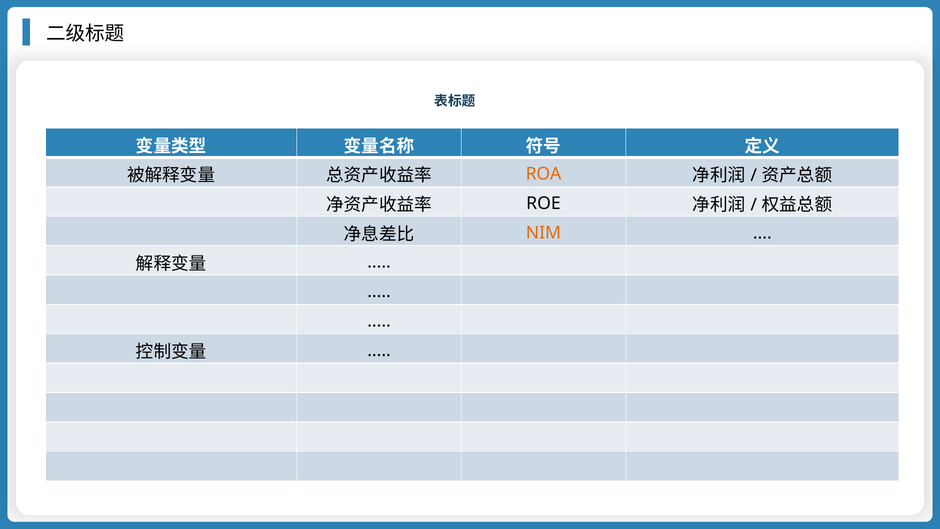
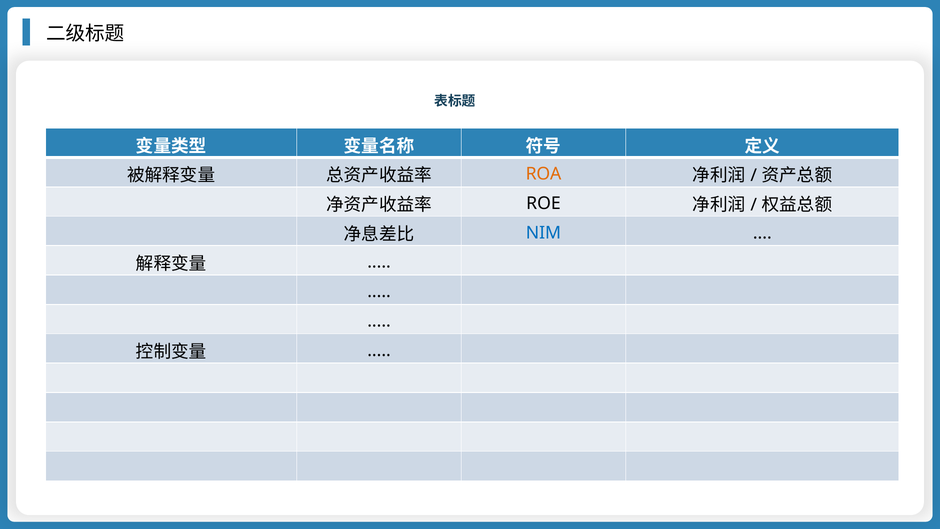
NIM colour: orange -> blue (543, 233)
